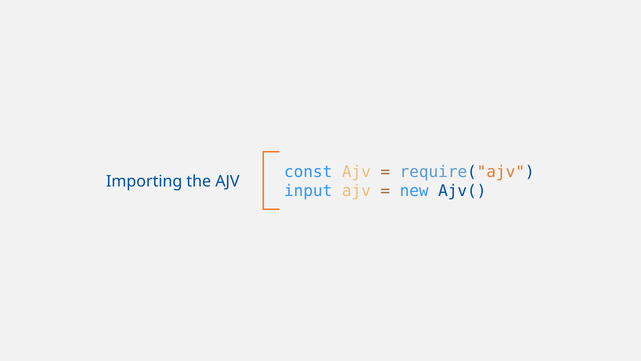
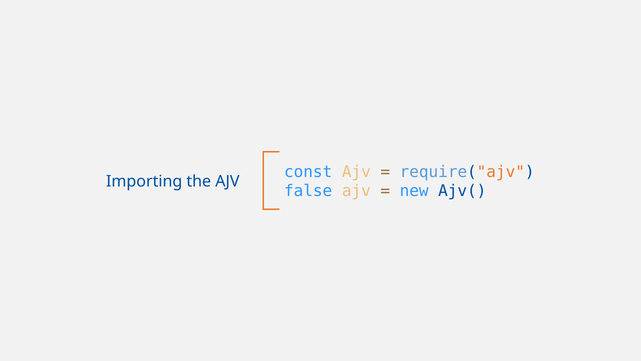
input: input -> false (308, 191)
